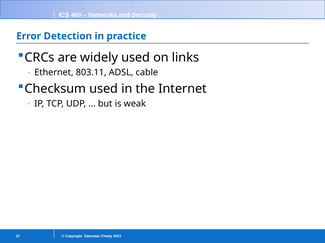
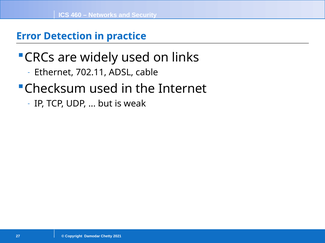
803.11: 803.11 -> 702.11 (91, 73)
